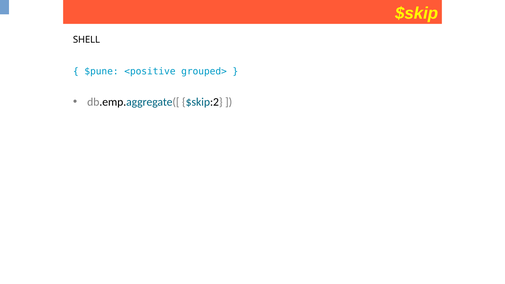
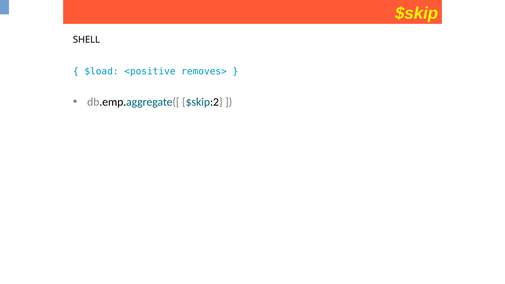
$pune: $pune -> $load (101, 71)
grouped>: grouped> -> removes> (204, 71)
